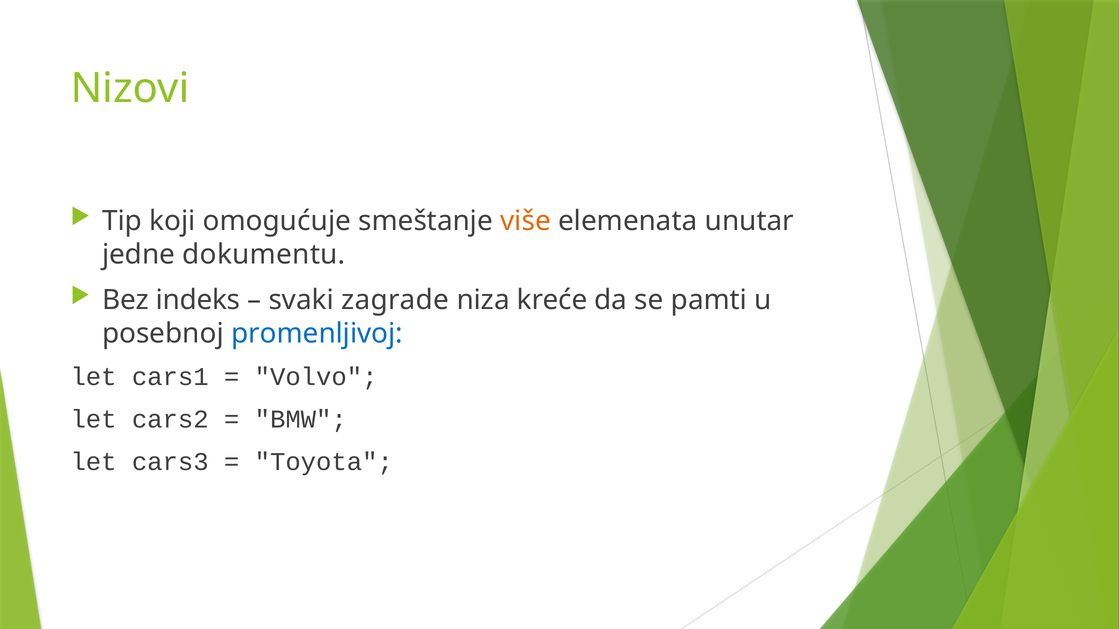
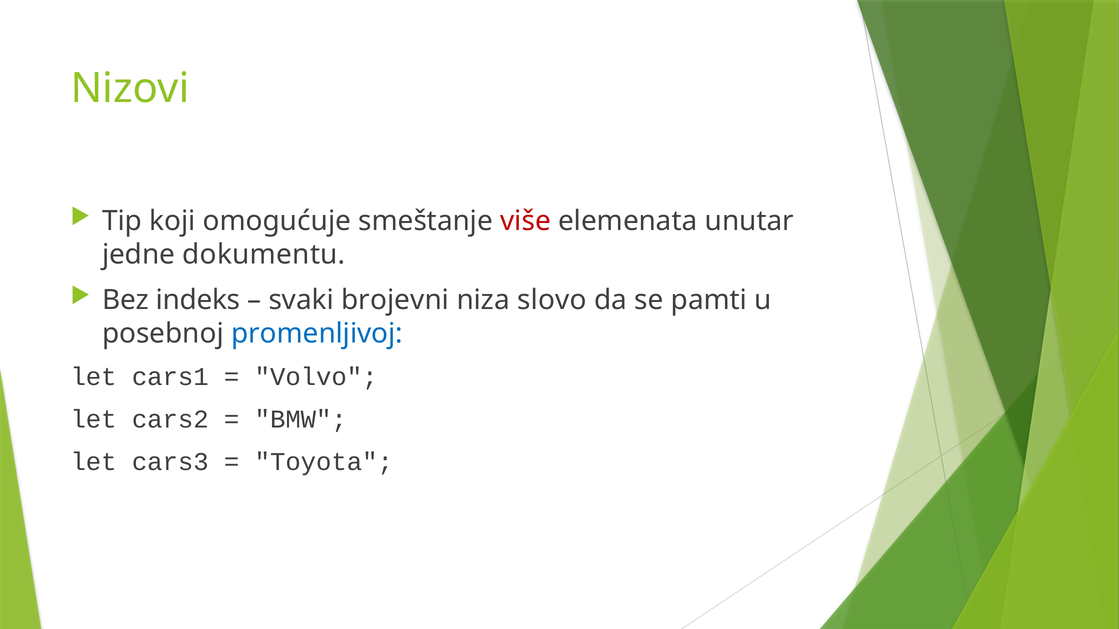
više colour: orange -> red (526, 221)
zagrade: zagrade -> brojevni (395, 300)
kreće: kreće -> slovo (552, 300)
